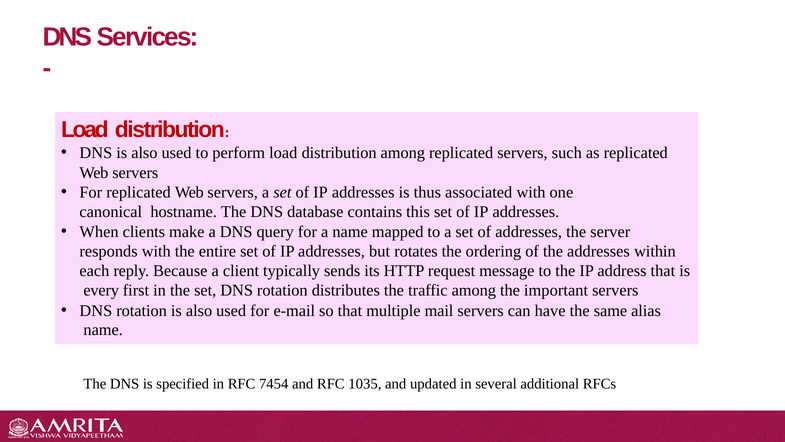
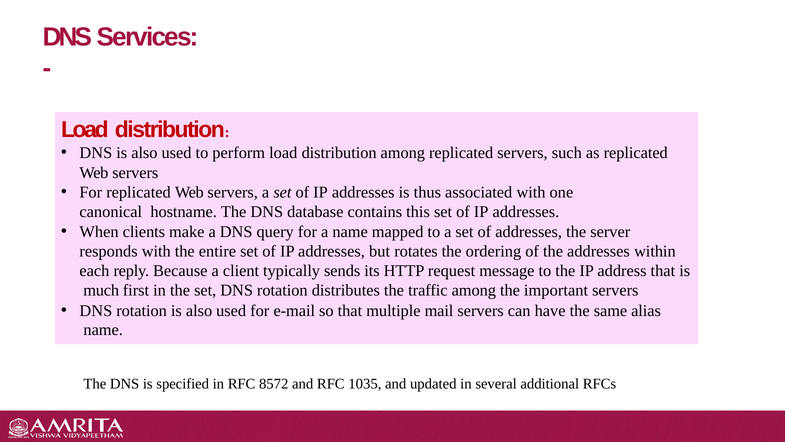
every: every -> much (101, 290)
7454: 7454 -> 8572 (274, 384)
